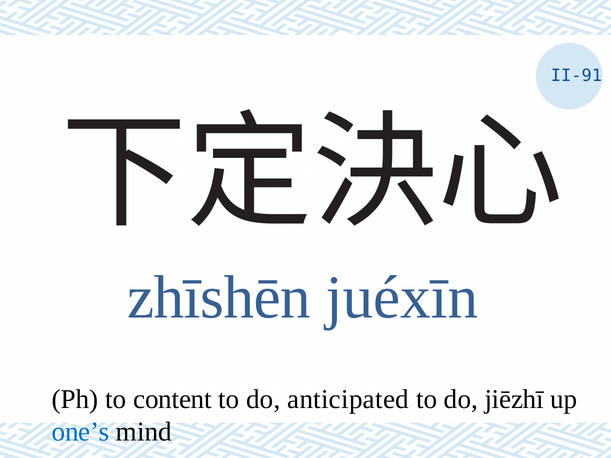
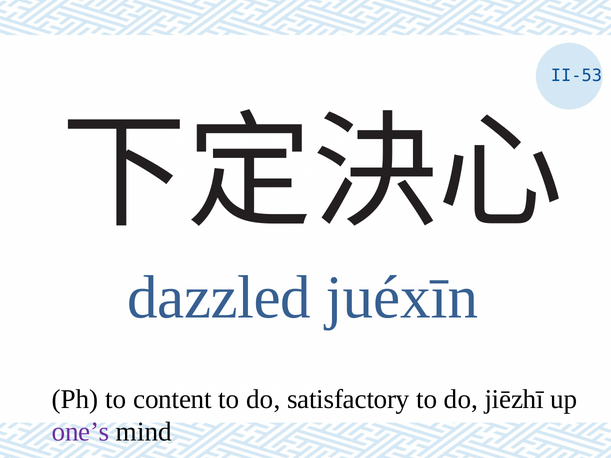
II-91: II-91 -> II-53 (576, 75)
zhīshēn: zhīshēn -> dazzled (219, 298)
anticipated: anticipated -> satisfactory (348, 399)
one’s colour: blue -> purple (81, 432)
